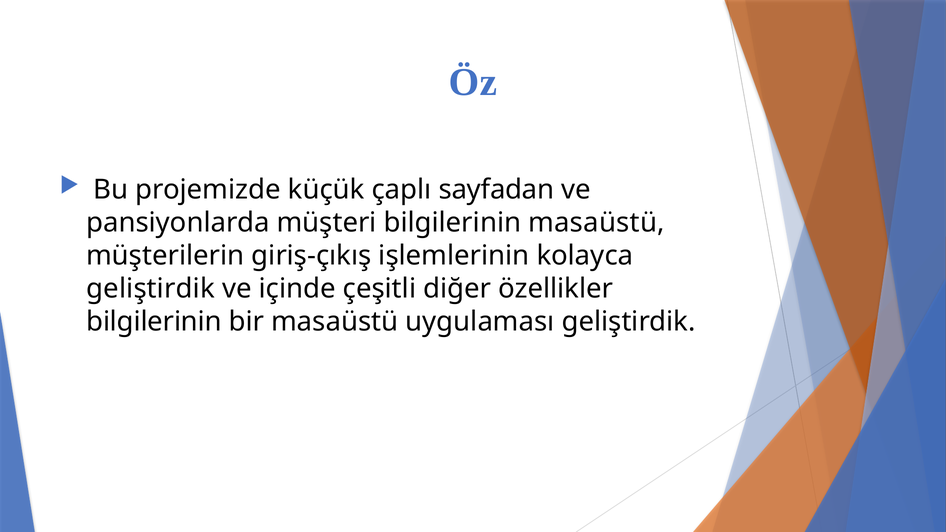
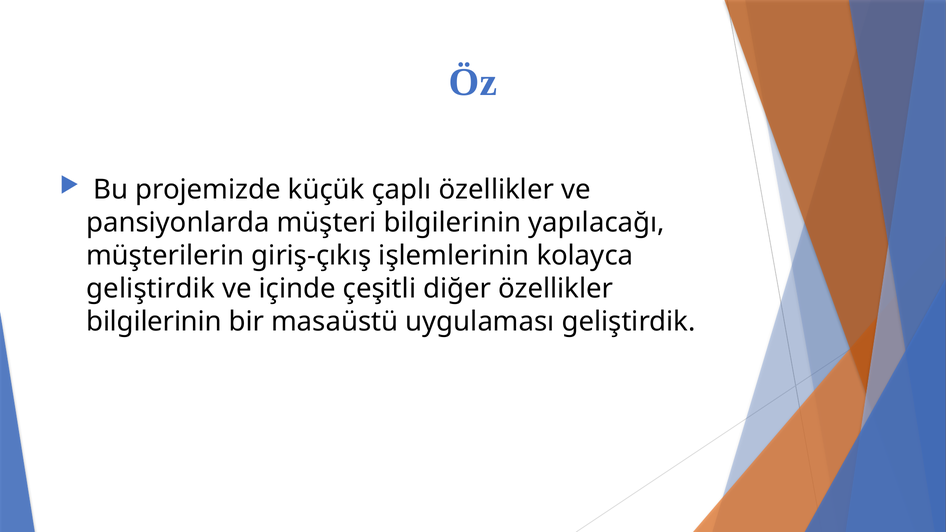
çaplı sayfadan: sayfadan -> özellikler (496, 190)
bilgilerinin masaüstü: masaüstü -> yapılacağı (597, 223)
